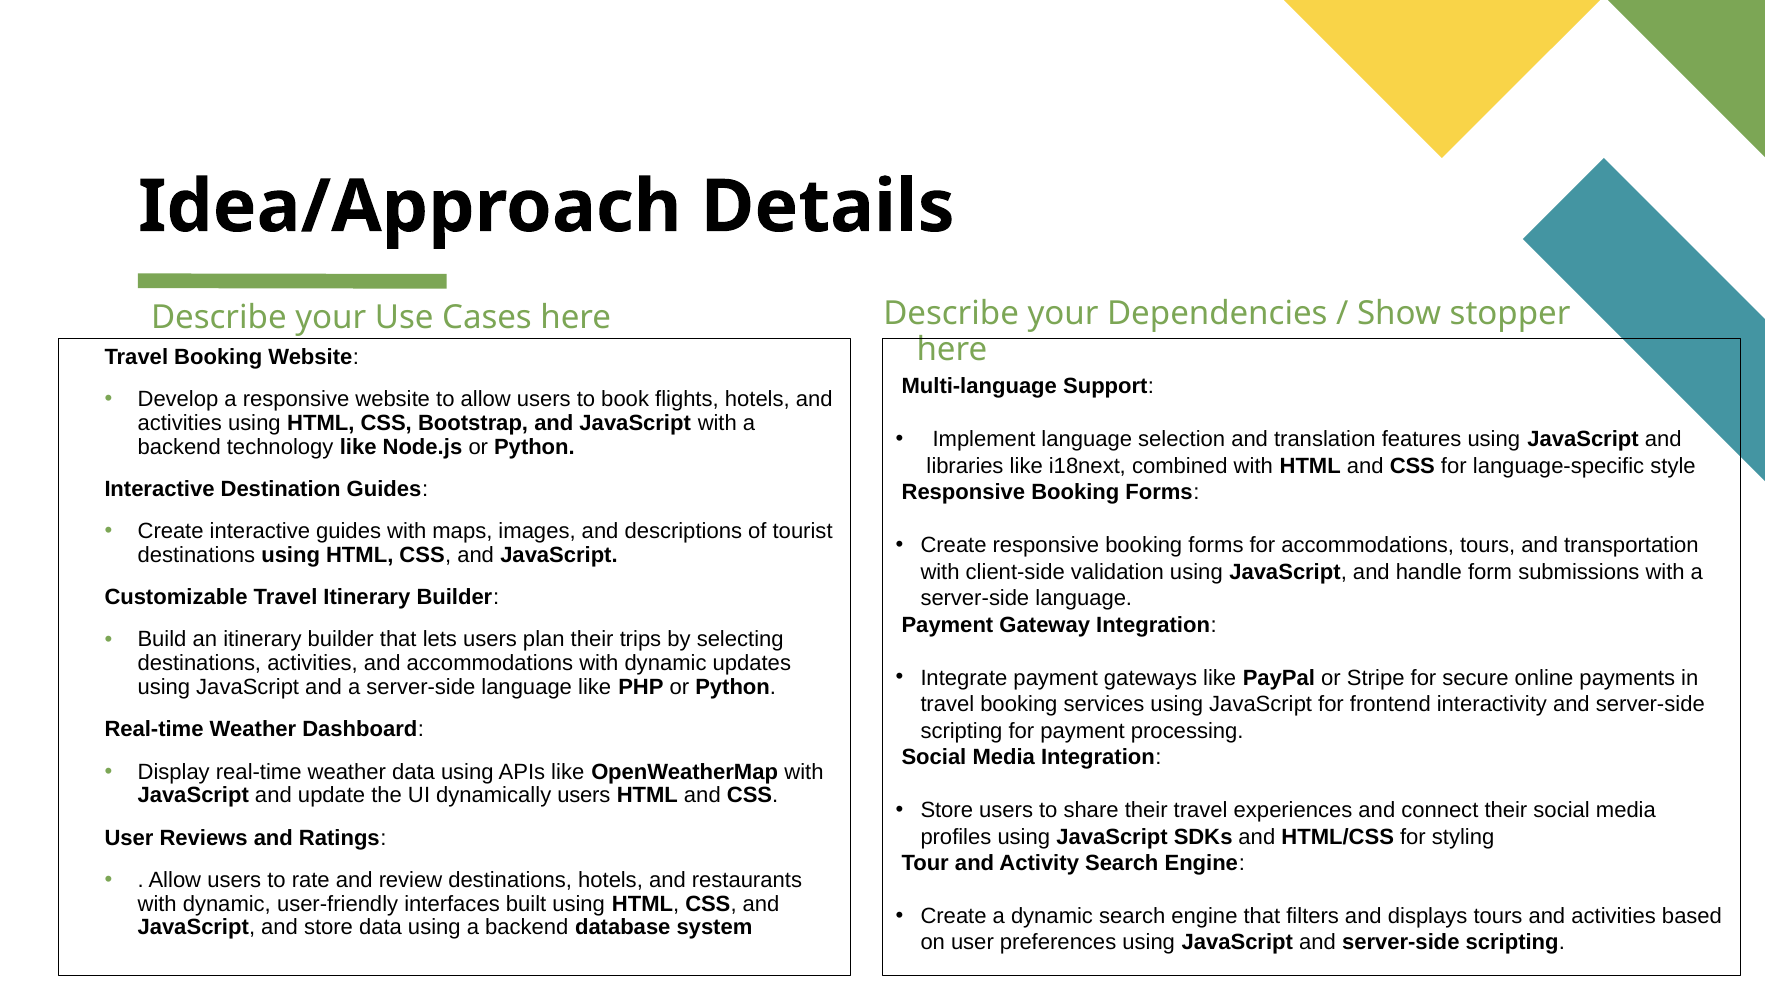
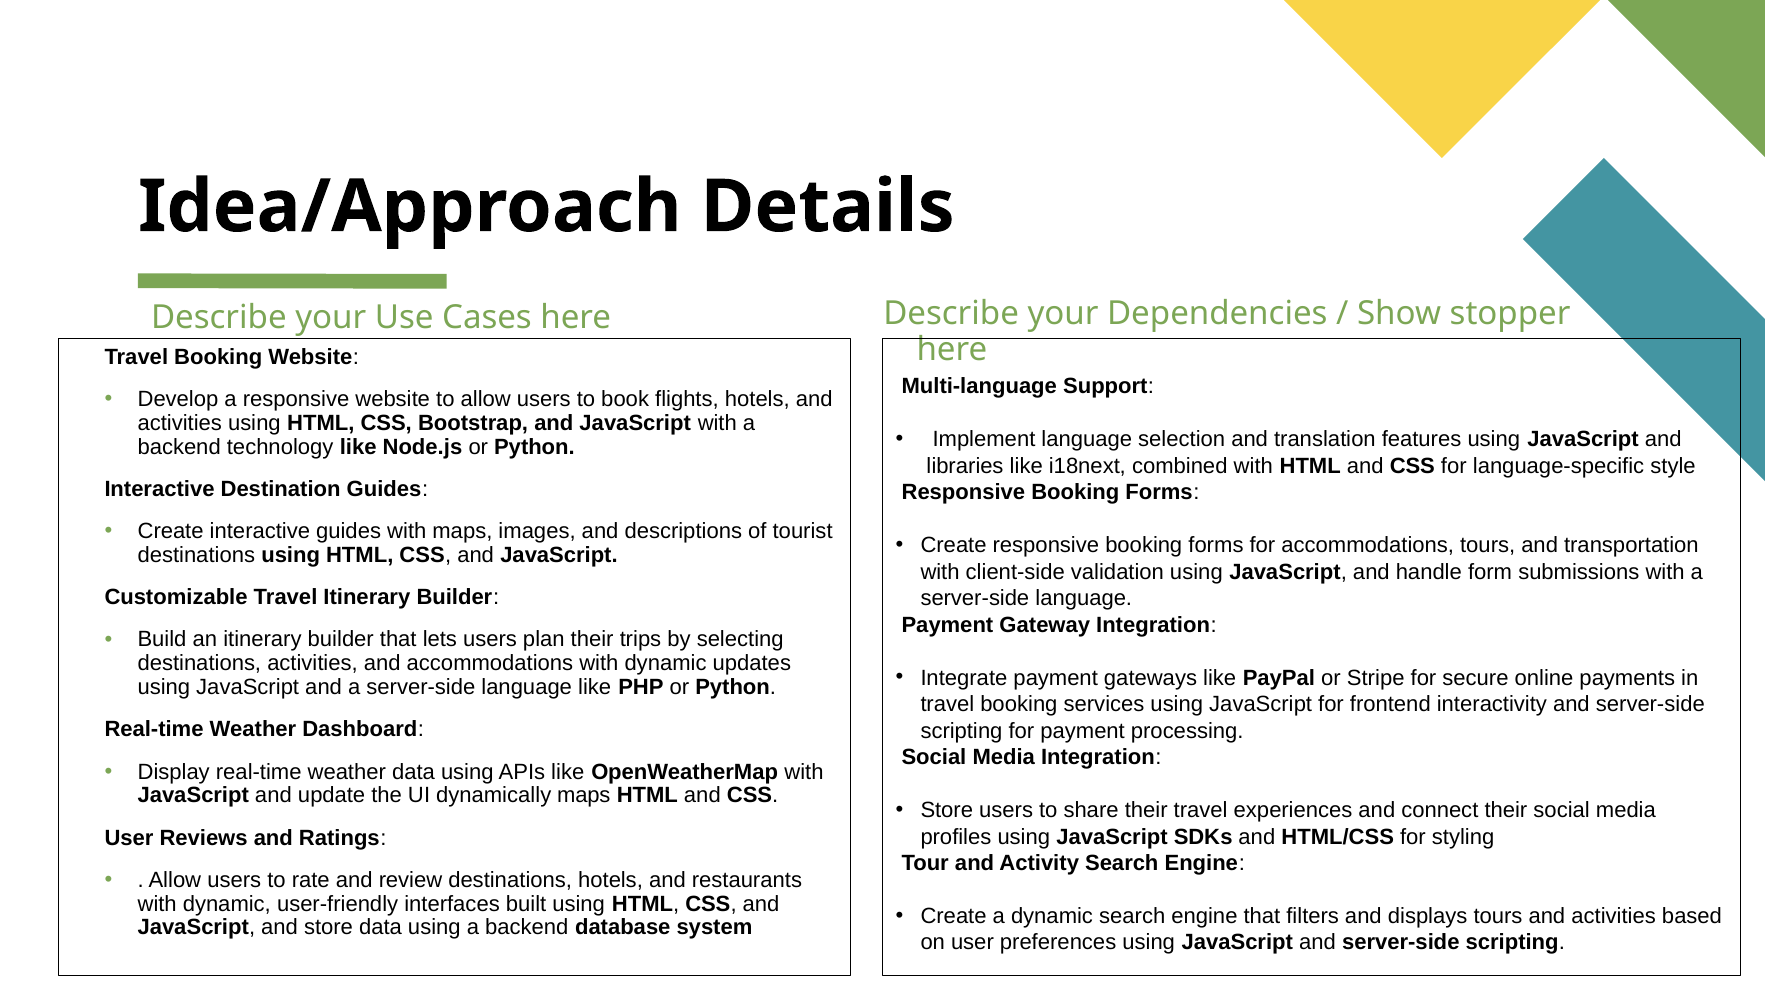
dynamically users: users -> maps (584, 795)
